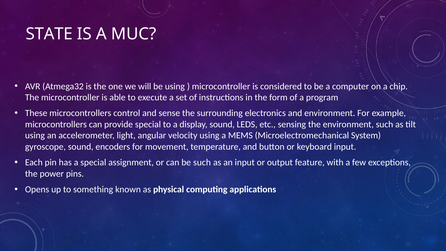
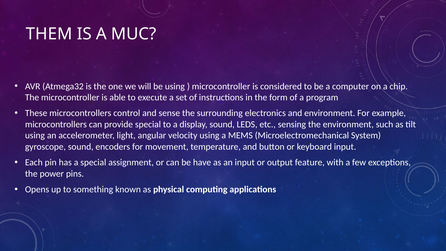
STATE: STATE -> THEM (49, 34)
be such: such -> have (202, 162)
